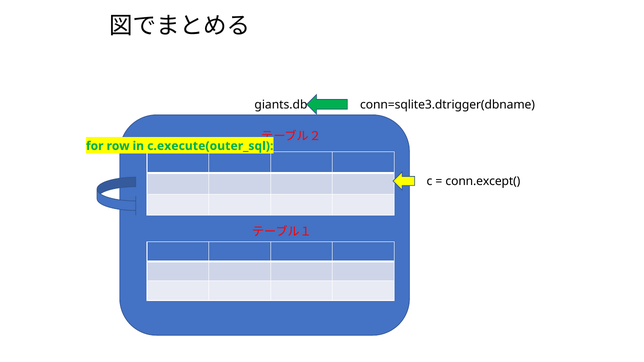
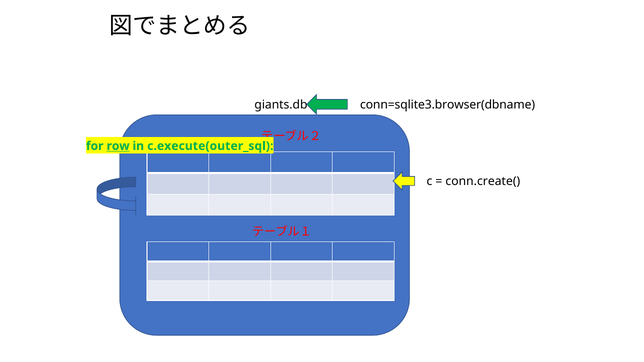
conn=sqlite3.dtrigger(dbname: conn=sqlite3.dtrigger(dbname -> conn=sqlite3.browser(dbname (448, 105)
row underline: none -> present (118, 146)
conn.except(: conn.except( -> conn.create( (483, 181)
